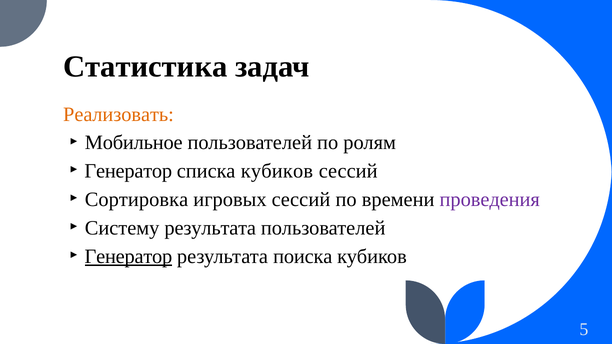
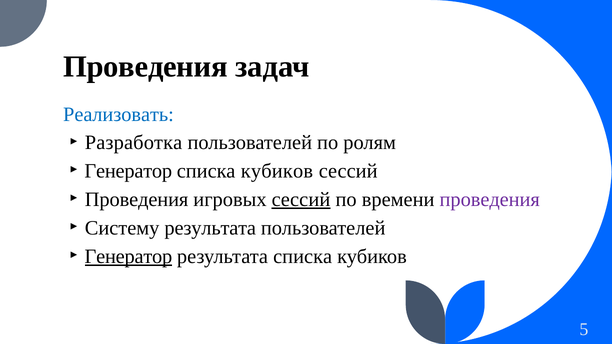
Статистика: Статистика -> Проведения (145, 67)
Реализовать colour: orange -> blue (118, 114)
Мобильное: Мобильное -> Разработка (134, 143)
Сортировка: Сортировка -> Проведения (137, 200)
сессий underline: none -> present (301, 200)
результата поиска: поиска -> списка (303, 257)
